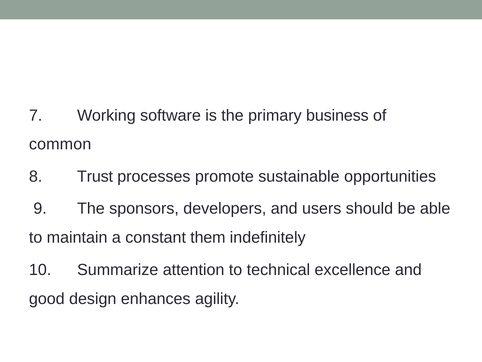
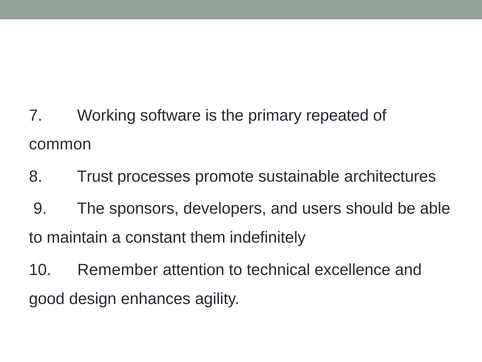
business: business -> repeated (337, 115)
opportunities: opportunities -> architectures (390, 176)
Summarize: Summarize -> Remember (118, 269)
